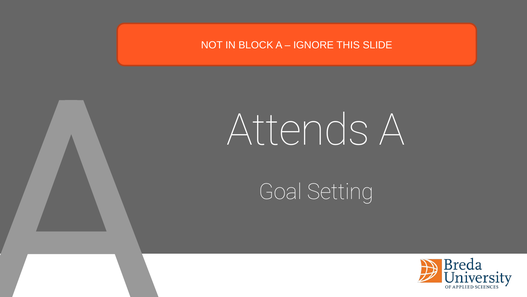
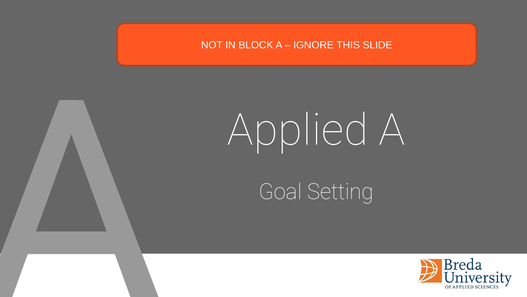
Attends: Attends -> Applied (298, 130)
